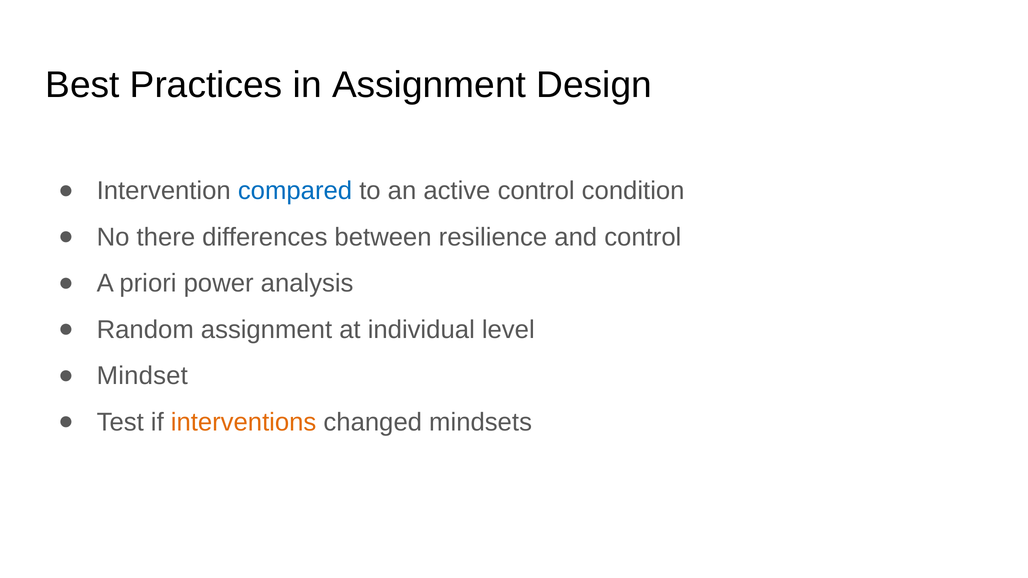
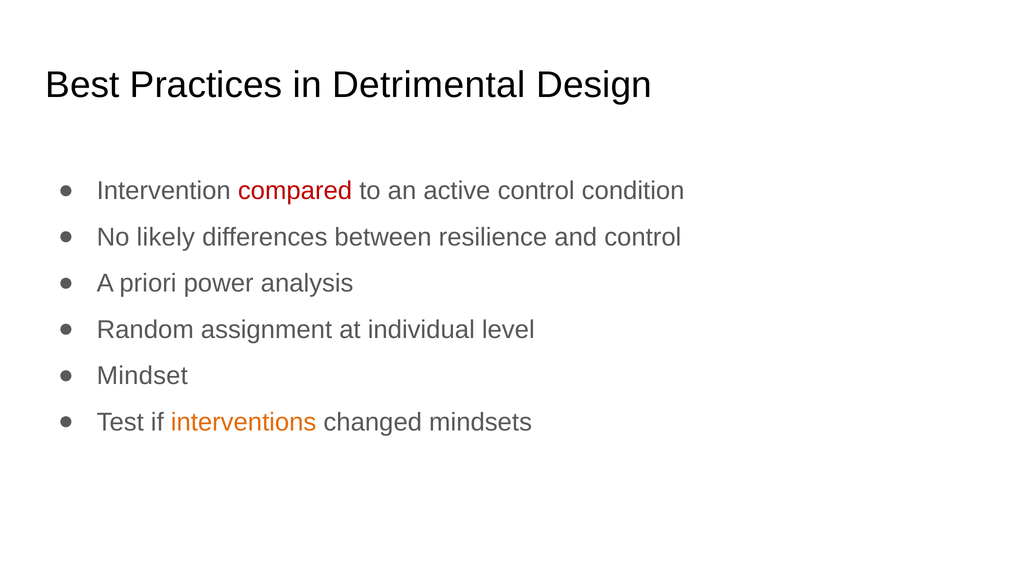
in Assignment: Assignment -> Detrimental (429, 85)
compared colour: blue -> red (295, 191)
there: there -> likely (166, 237)
